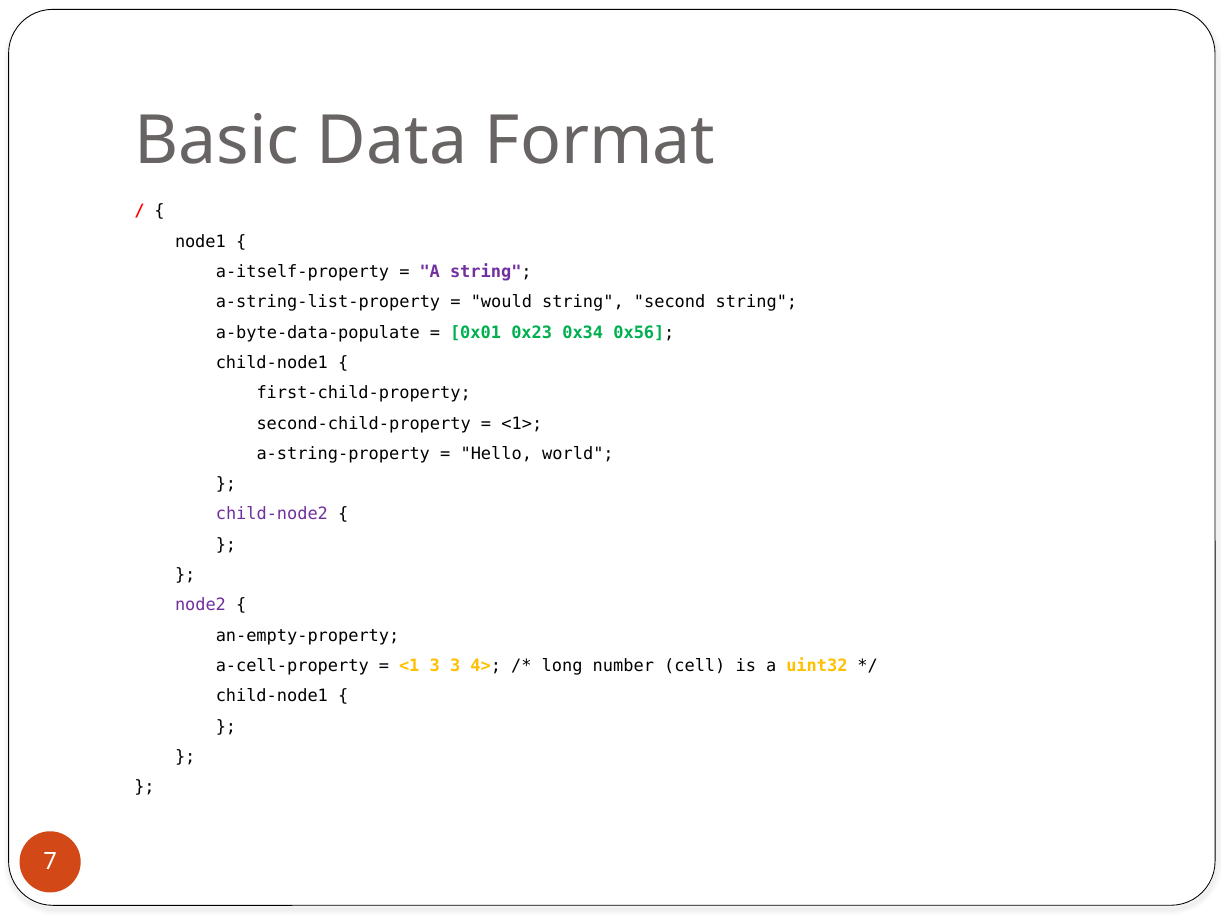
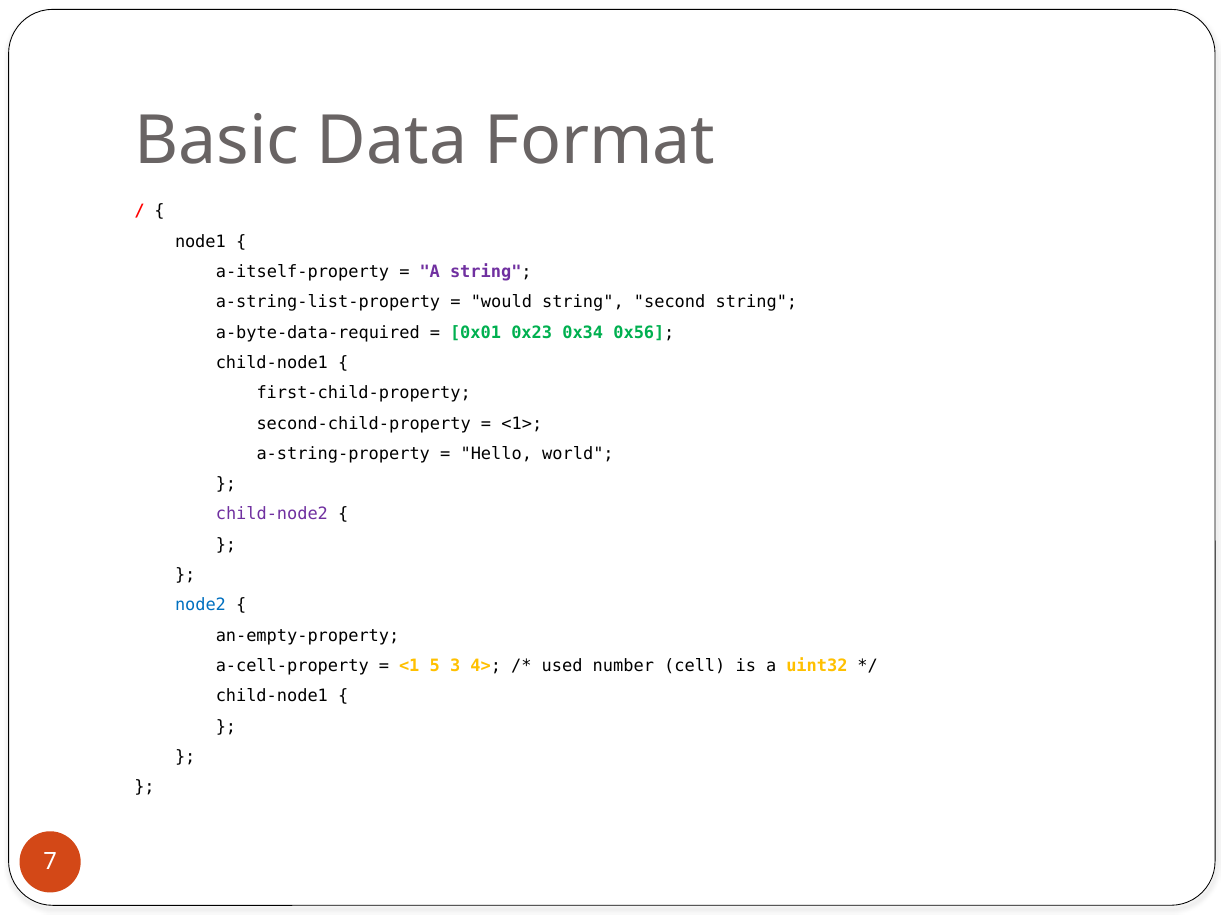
a-byte-data-populate: a-byte-data-populate -> a-byte-data-required (318, 332)
node2 colour: purple -> blue (200, 605)
<1 3: 3 -> 5 (435, 666)
long: long -> used (562, 666)
